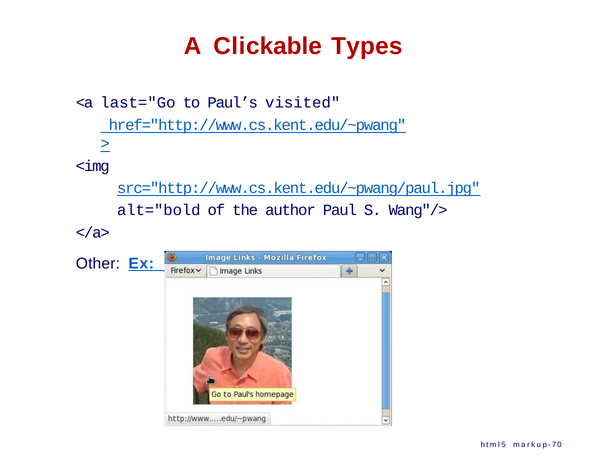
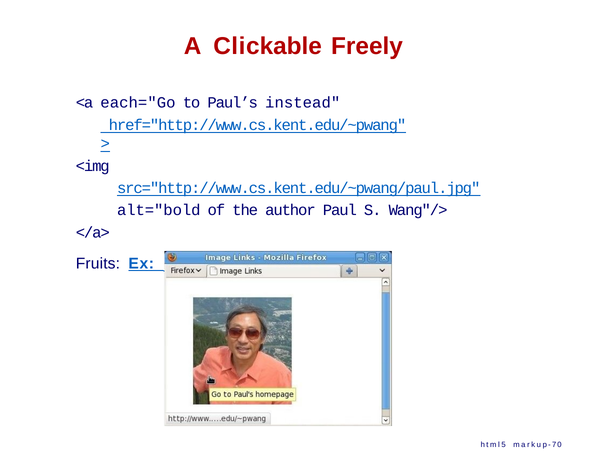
Types: Types -> Freely (367, 46)
last="Go: last="Go -> each="Go (138, 103)
visited: visited -> instead (303, 103)
Other: Other -> Fruits (98, 263)
